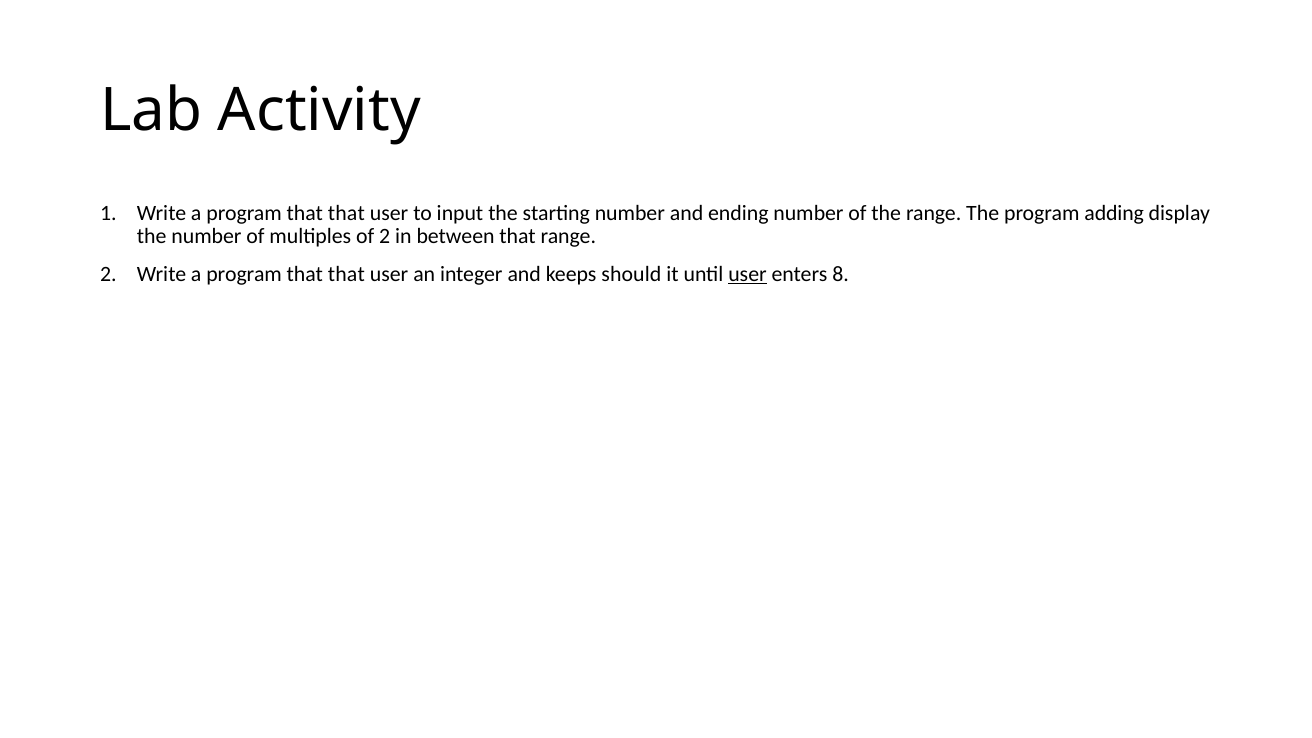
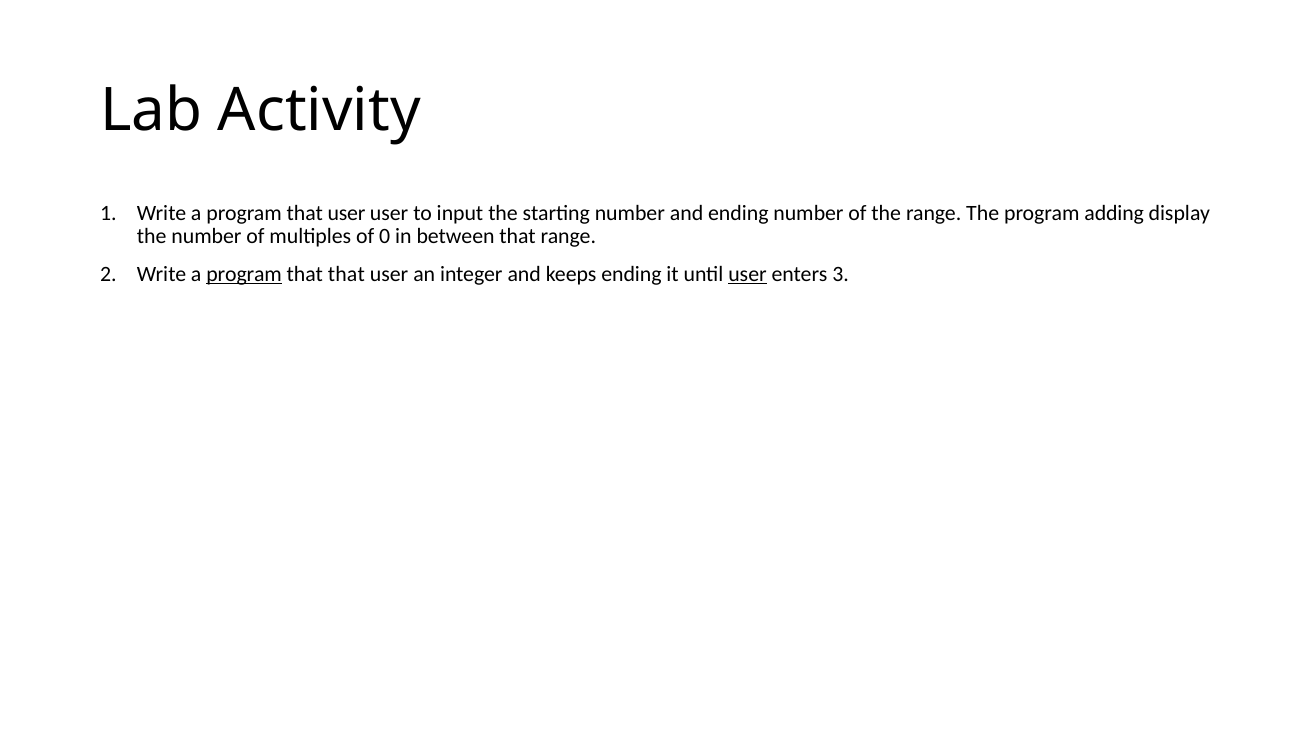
that: that -> user (347, 213)
of 2: 2 -> 0 (385, 237)
program underline: none -> present (244, 274)
keeps should: should -> ending (631, 274)
8: 8 -> 3 (841, 274)
